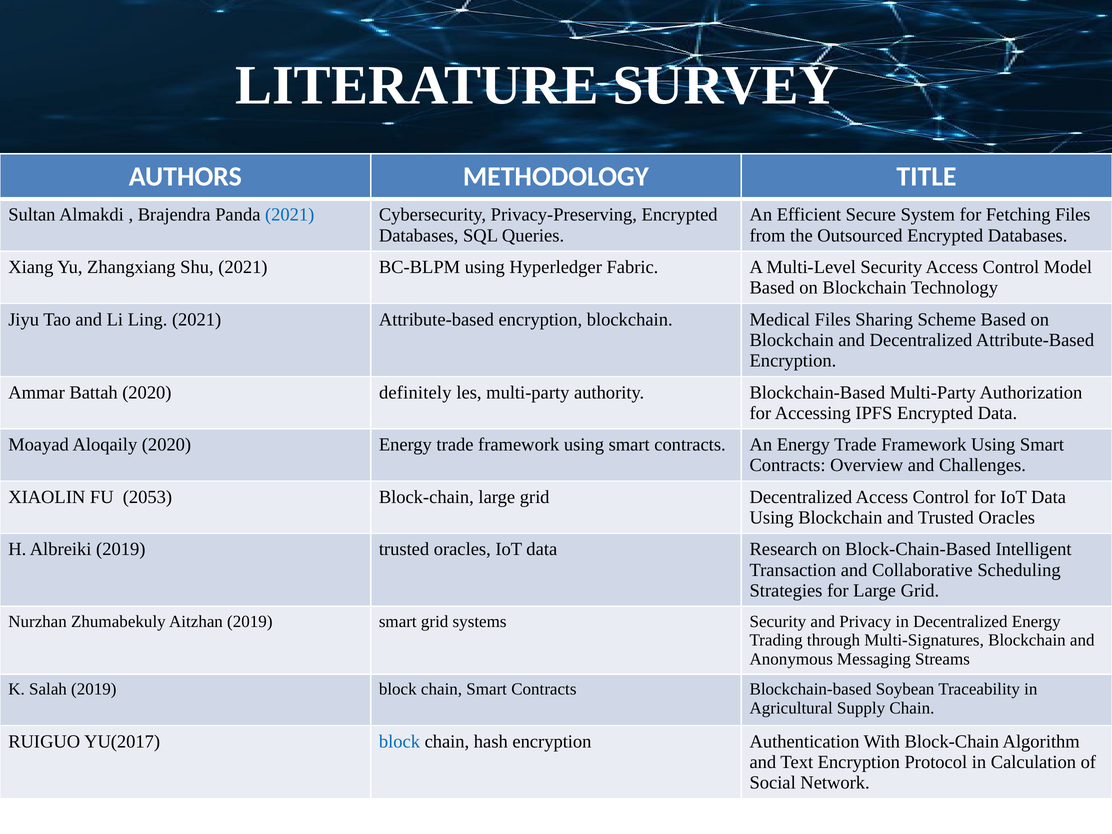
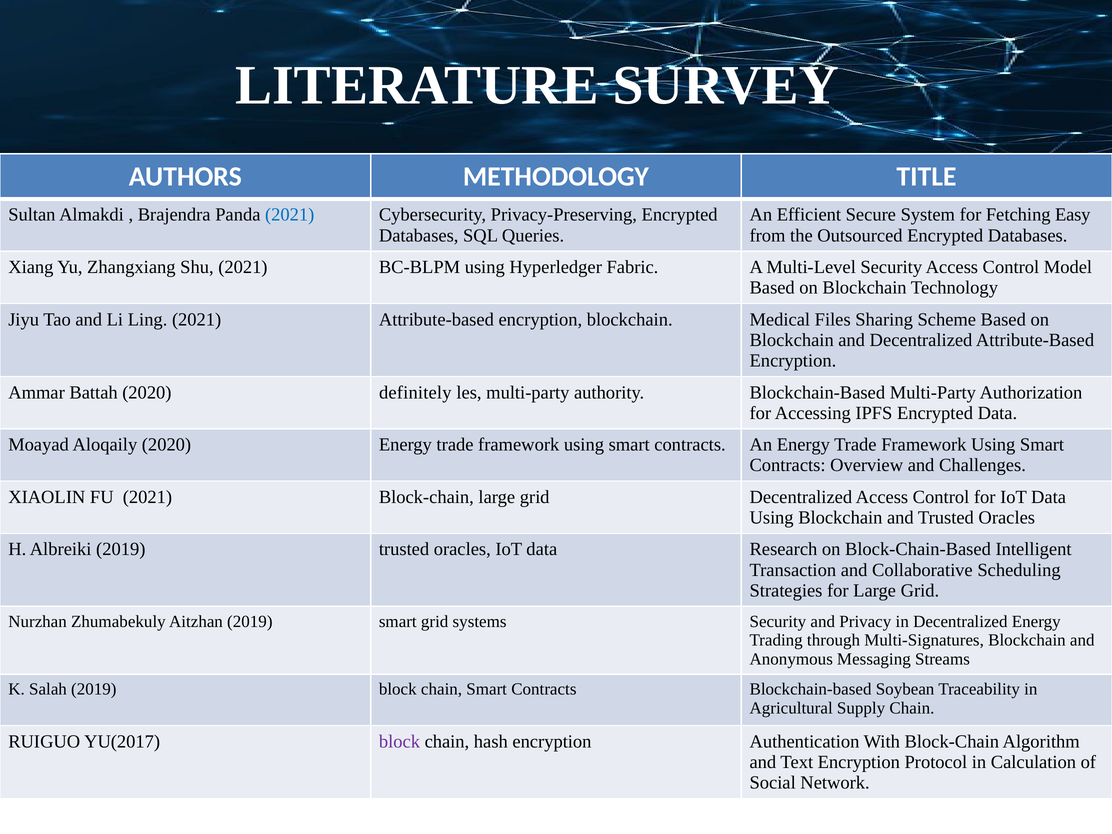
Fetching Files: Files -> Easy (1073, 215)
FU 2053: 2053 -> 2021 (147, 497)
block colour: blue -> purple (399, 741)
